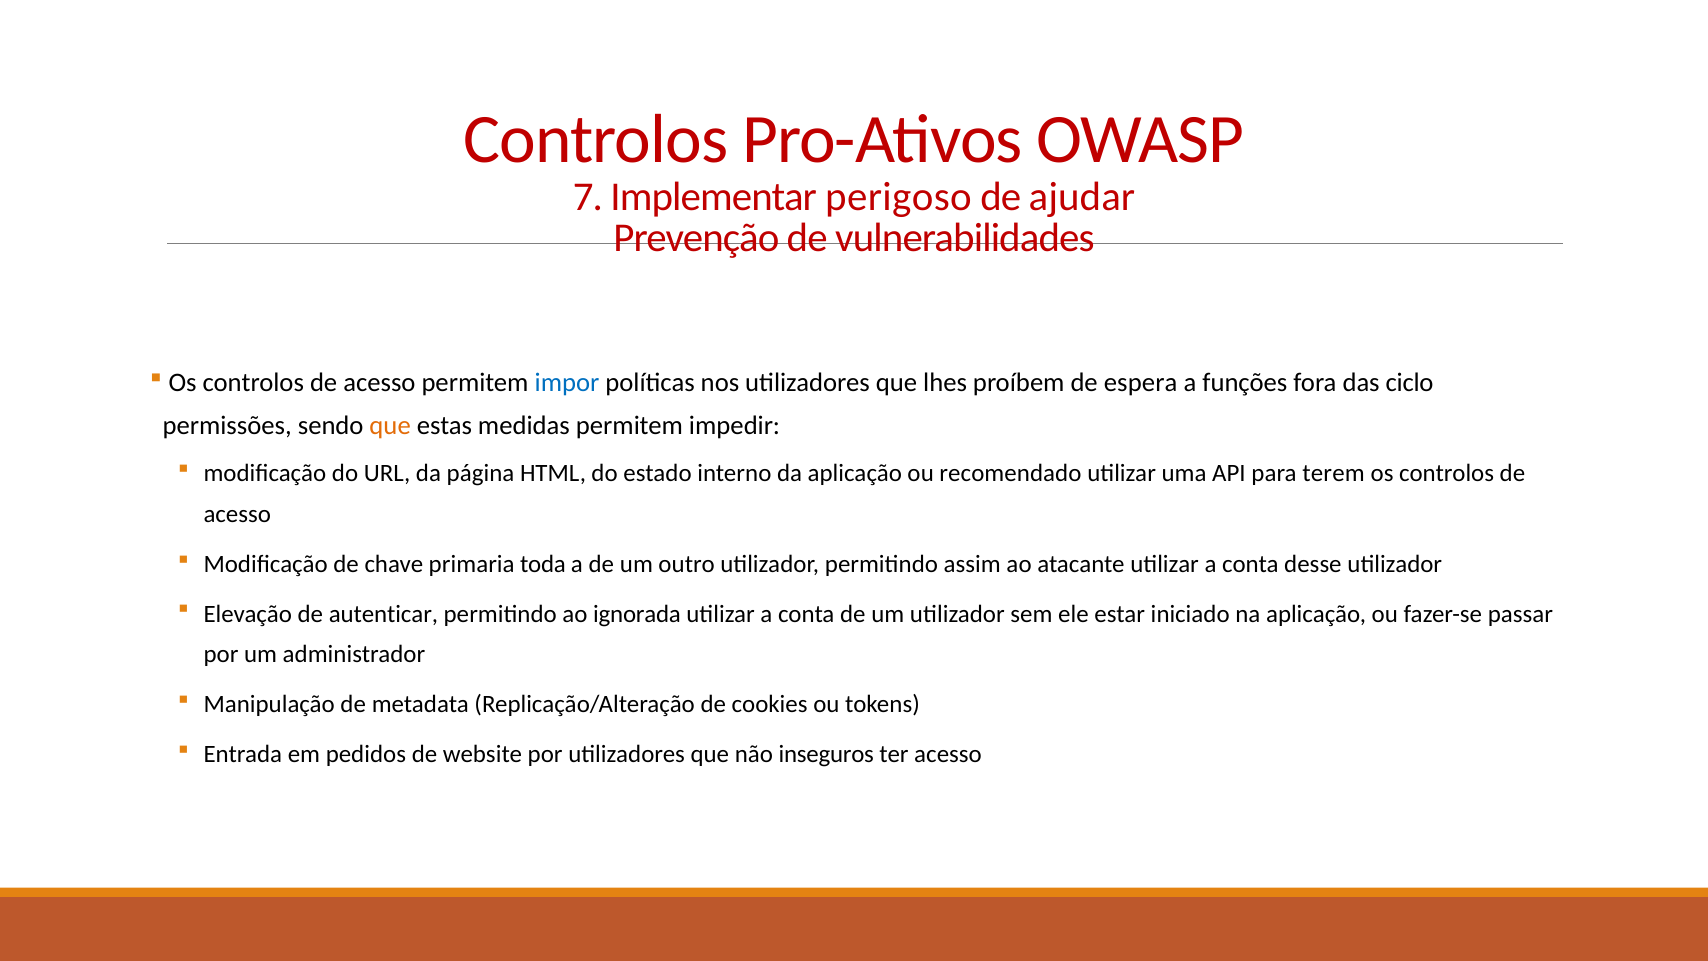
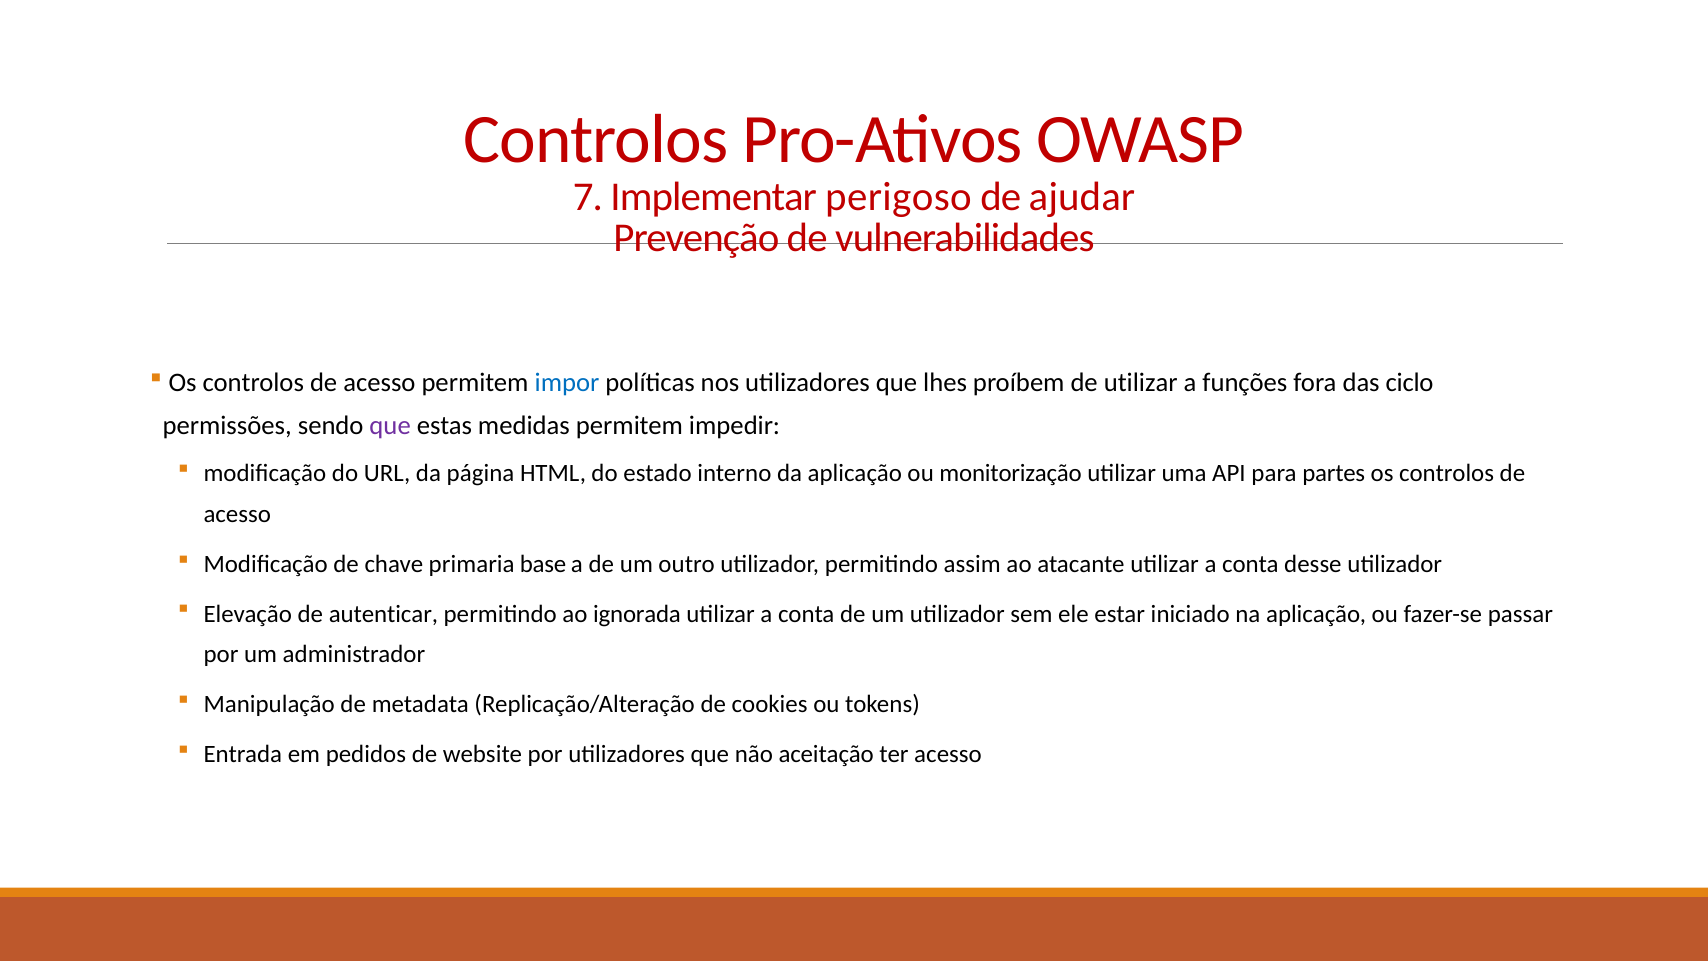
de espera: espera -> utilizar (1141, 383)
que colour: orange -> purple (390, 426)
recomendado: recomendado -> monitorização (1011, 474)
terem: terem -> partes (1334, 474)
toda: toda -> base (543, 564)
inseguros: inseguros -> aceitação (826, 754)
